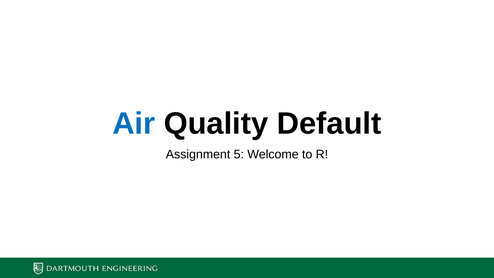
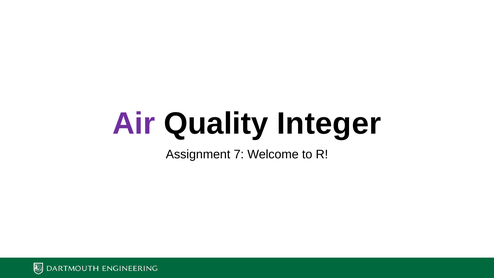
Air colour: blue -> purple (134, 123)
Default: Default -> Integer (329, 123)
5: 5 -> 7 (239, 154)
